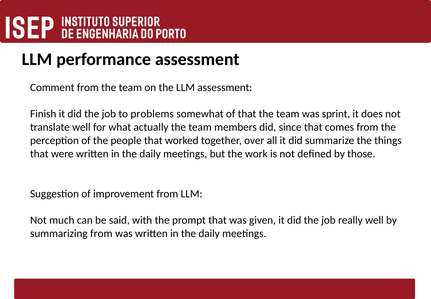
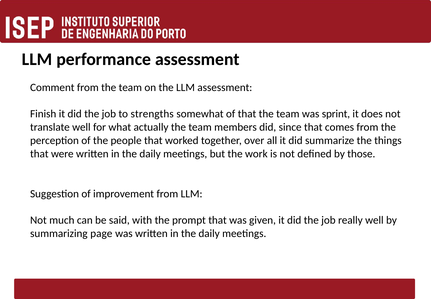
problems: problems -> strengths (152, 114)
summarizing from: from -> page (101, 233)
